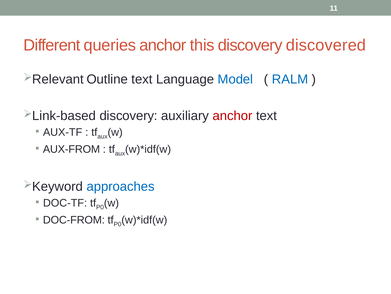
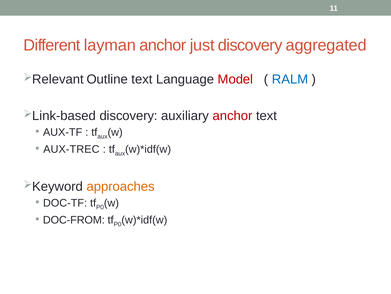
queries: queries -> layman (110, 45)
this: this -> just (202, 45)
discovered: discovered -> aggregated (326, 45)
Model colour: blue -> red (235, 79)
AUX-FROM: AUX-FROM -> AUX-TREC (71, 149)
approaches colour: blue -> orange (121, 186)
